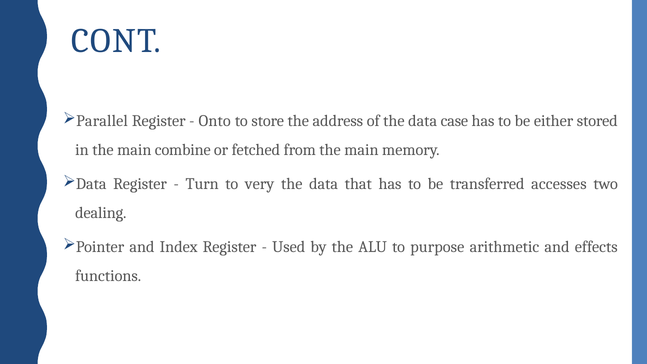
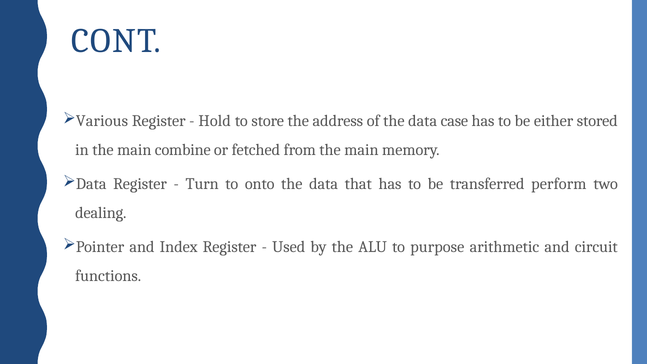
Parallel: Parallel -> Various (102, 121)
Onto: Onto -> Hold (215, 121)
very: very -> onto (260, 184)
accesses: accesses -> perform (559, 184)
effects: effects -> circuit (596, 247)
